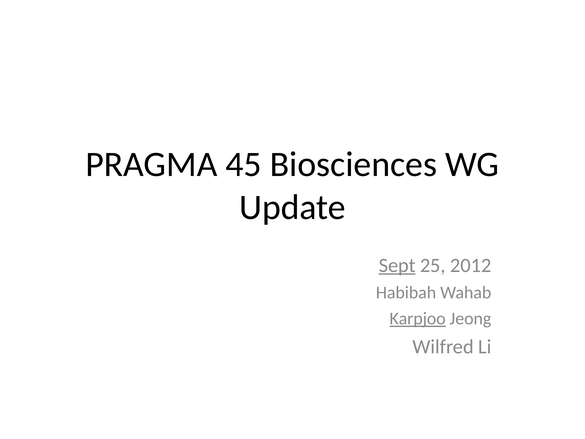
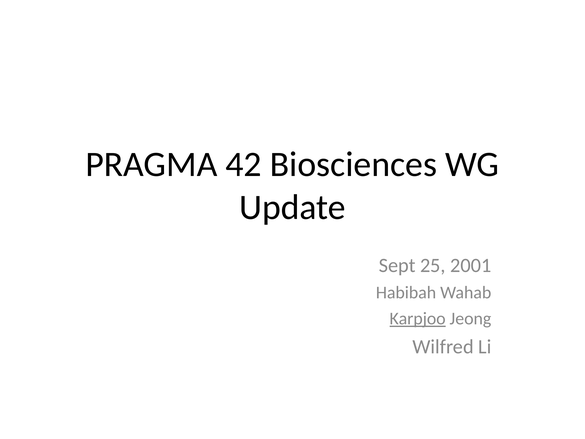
45: 45 -> 42 (244, 164)
Sept underline: present -> none (397, 265)
2012: 2012 -> 2001 (471, 265)
